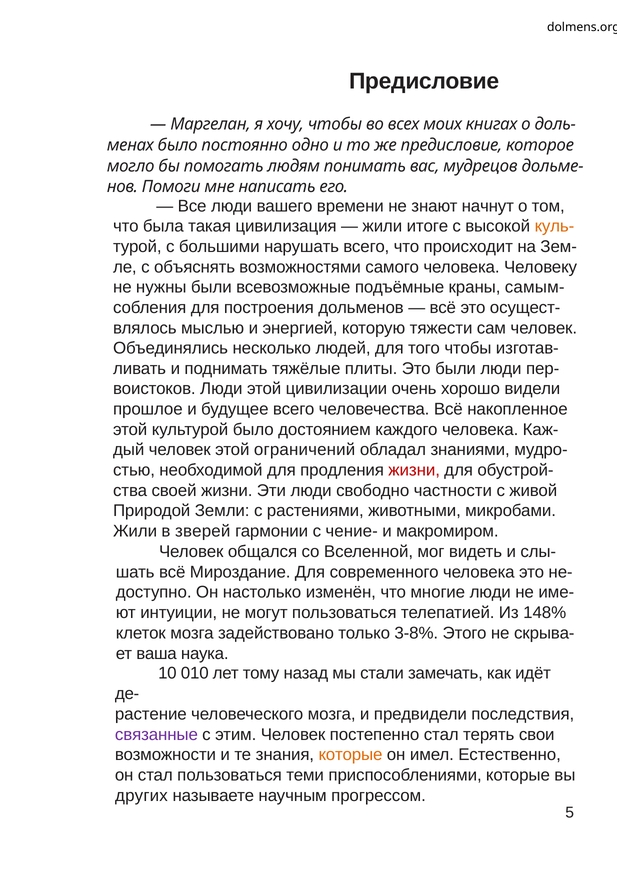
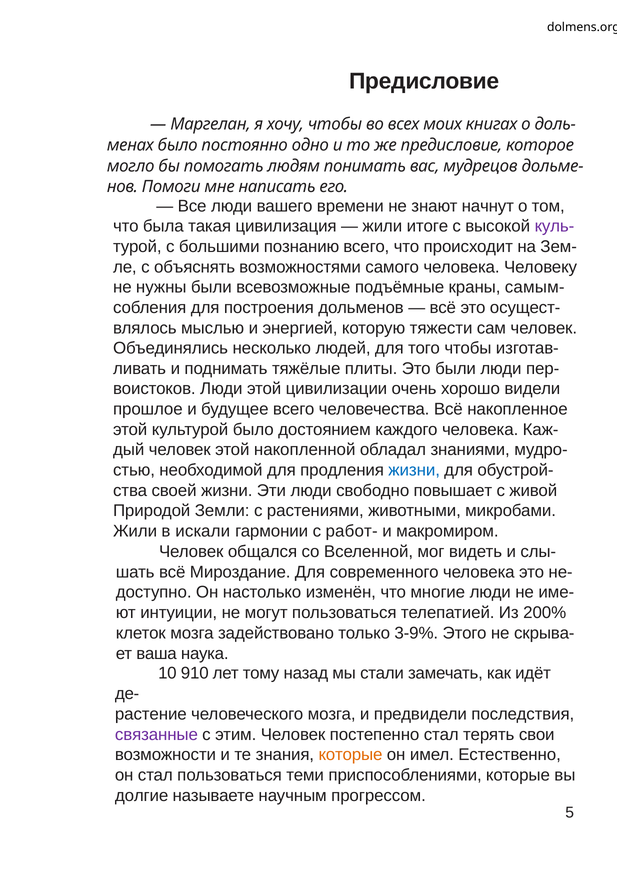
куль- colour: orange -> purple (554, 227)
нарушать: нарушать -> познанию (302, 247)
ограничений: ограничений -> накопленной (305, 450)
жизни colour: red -> blue (414, 471)
частности: частности -> повышает (453, 491)
зверей: зверей -> искали (203, 532)
чение-: чение- -> работ- (352, 532)
148%: 148% -> 200% (545, 614)
3-8%: 3-8% -> 3-9% (416, 634)
010: 010 -> 910 (195, 674)
других: других -> долгие (142, 797)
